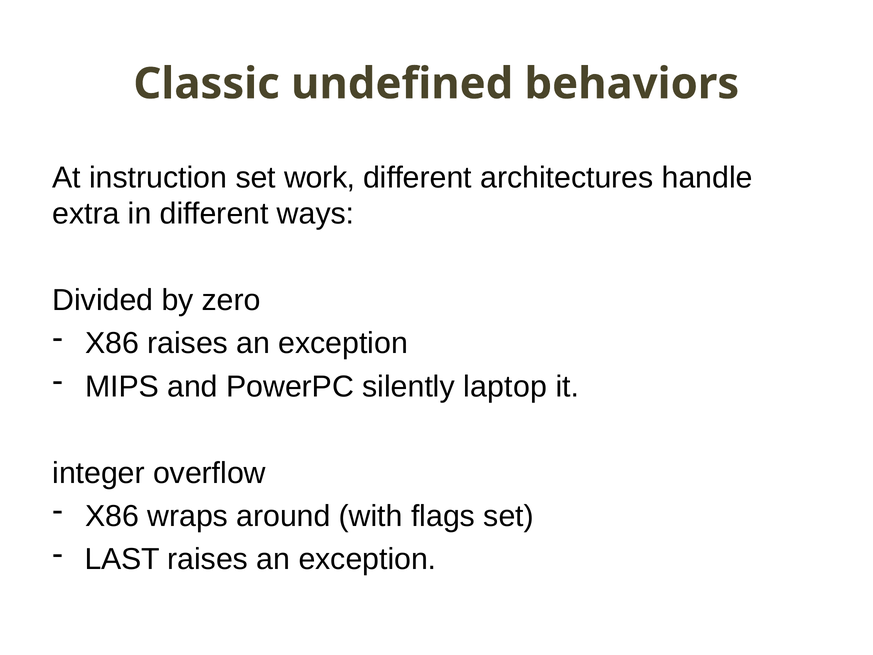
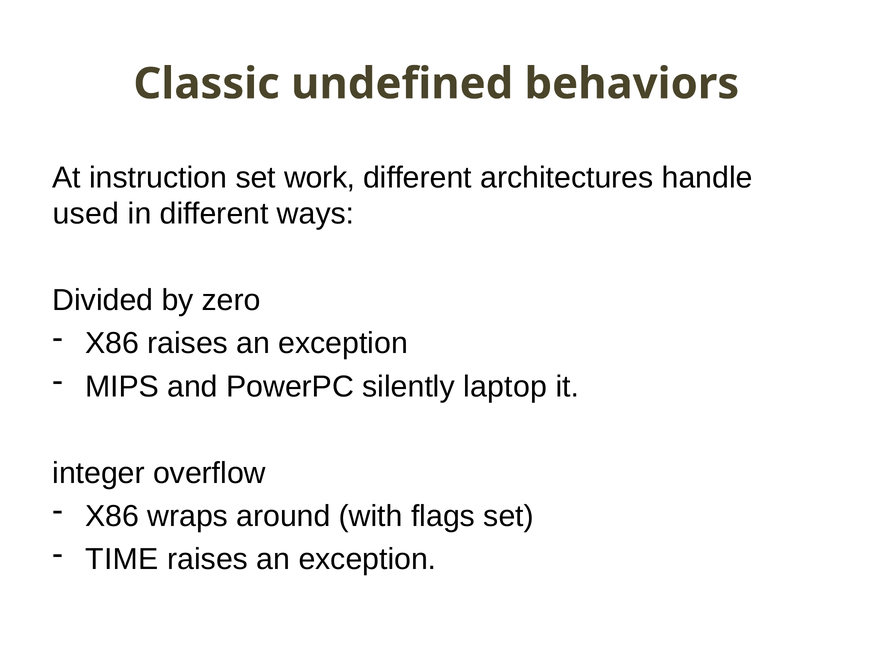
extra: extra -> used (86, 214)
LAST: LAST -> TIME (122, 559)
